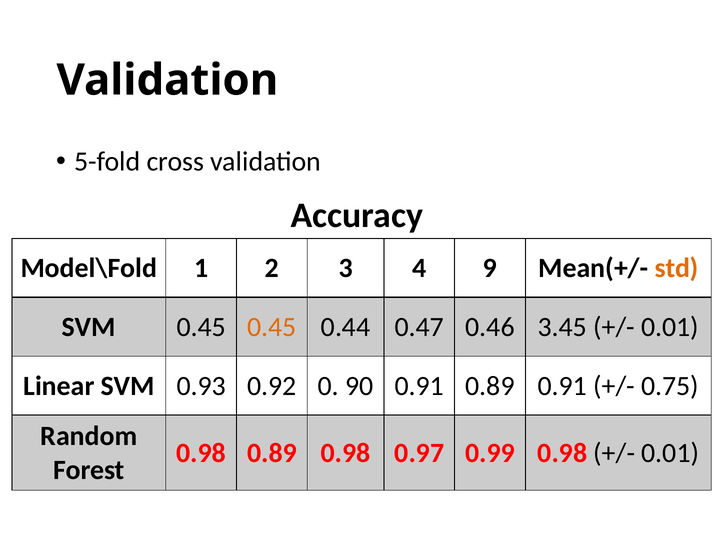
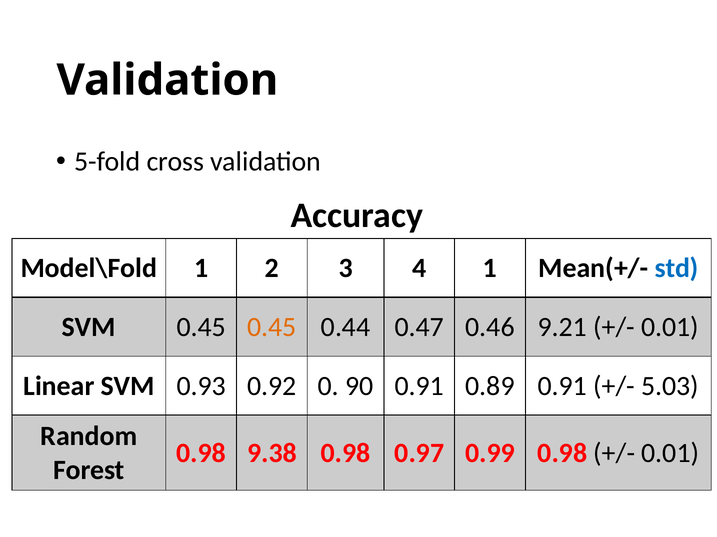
4 9: 9 -> 1 (490, 269)
std colour: orange -> blue (677, 269)
3.45: 3.45 -> 9.21 (562, 328)
0.75: 0.75 -> 5.03 (670, 386)
0.98 0.89: 0.89 -> 9.38 (272, 454)
